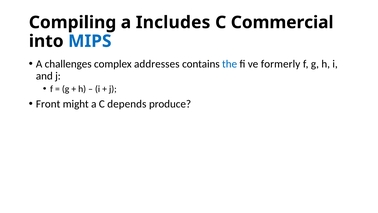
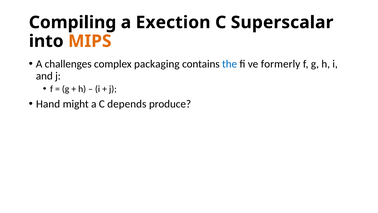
Includes: Includes -> Exection (173, 22)
Commercial: Commercial -> Superscalar (282, 22)
MIPS colour: blue -> orange (90, 41)
addresses: addresses -> packaging (157, 64)
Front: Front -> Hand (48, 104)
